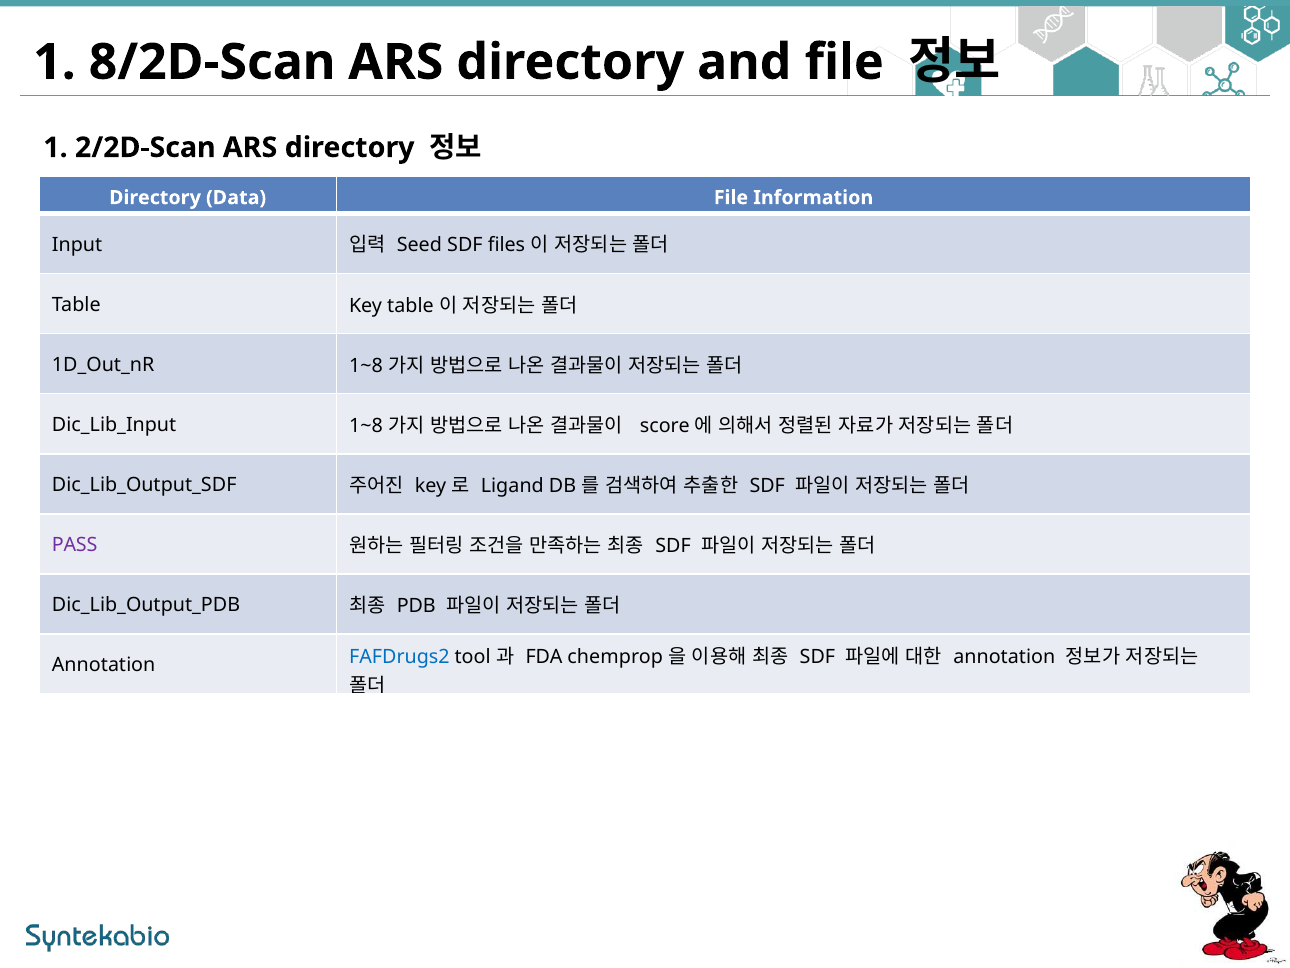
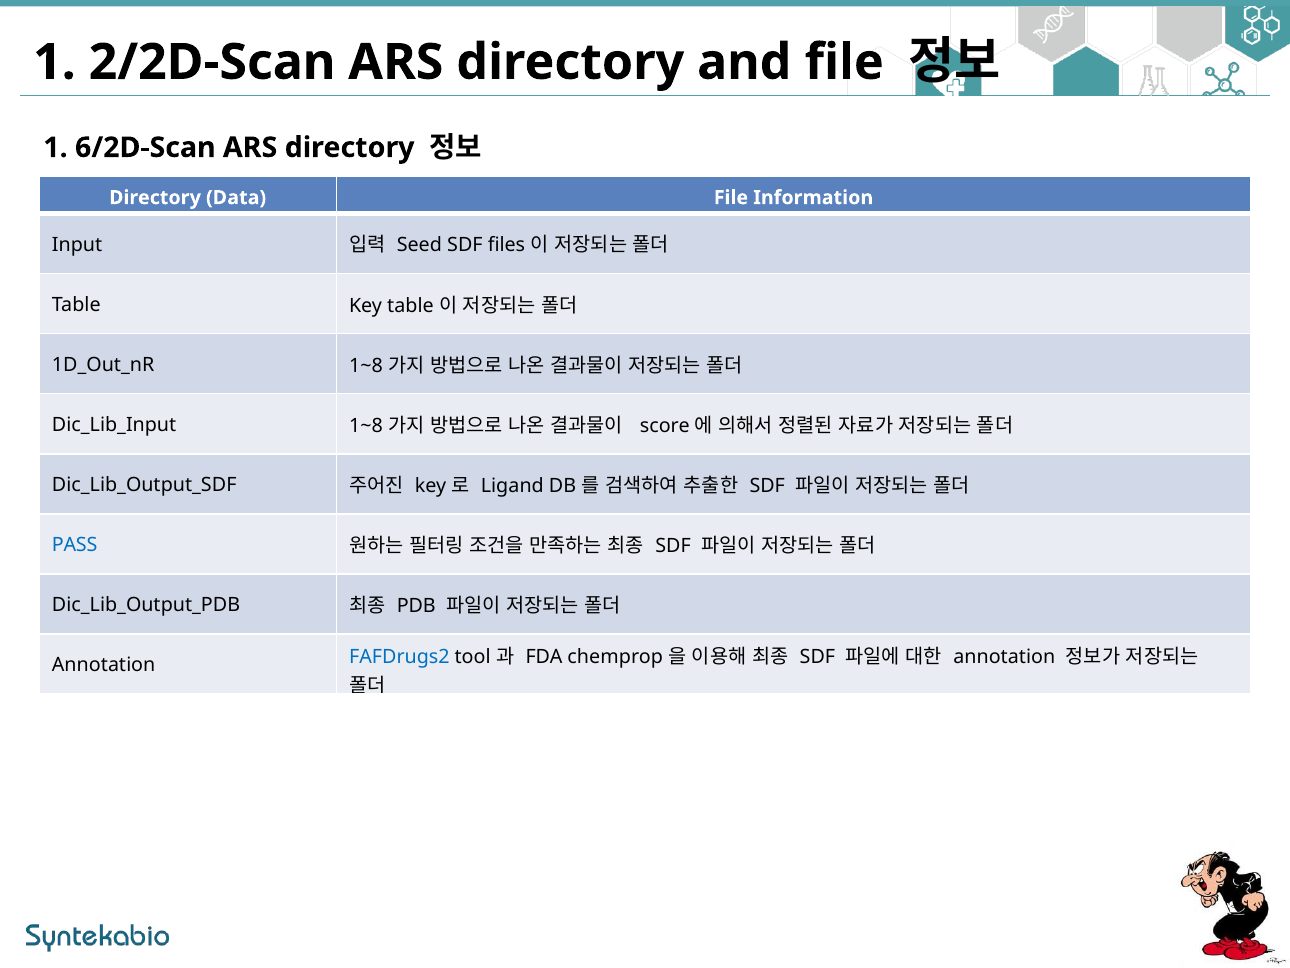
8/2D-Scan: 8/2D-Scan -> 2/2D-Scan (212, 62)
2/2D-Scan: 2/2D-Scan -> 6/2D-Scan (145, 147)
PASS colour: purple -> blue (75, 545)
